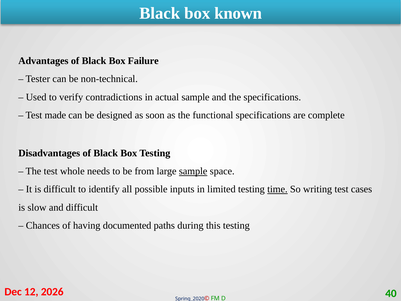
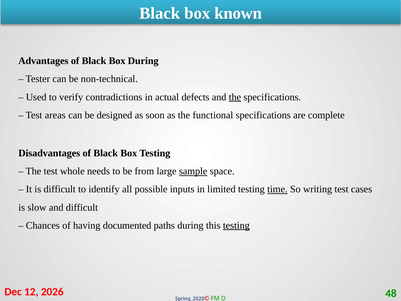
Box Failure: Failure -> During (143, 61)
actual sample: sample -> defects (196, 97)
the underline: none -> present (235, 97)
made: made -> areas (55, 115)
testing underline: none -> present (236, 225)
40: 40 -> 48 (391, 293)
